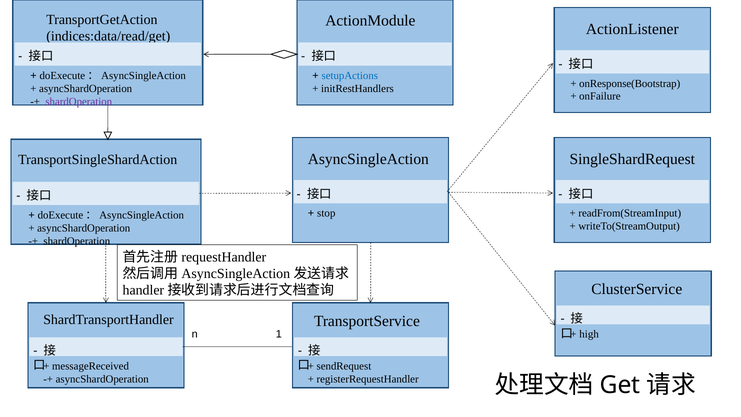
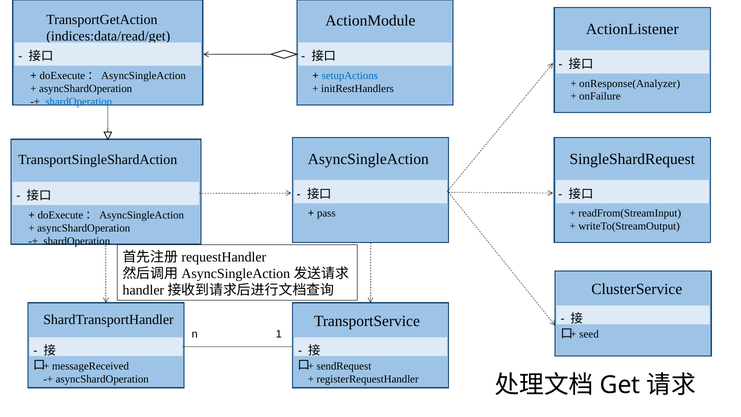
onResponse(Bootstrap: onResponse(Bootstrap -> onResponse(Analyzer (630, 83)
shardOperation colour: purple -> blue (79, 102)
stop: stop -> pass (326, 213)
high: high -> seed (589, 334)
